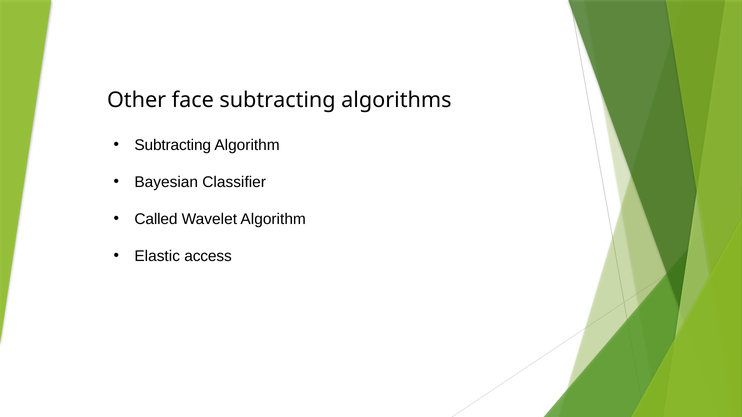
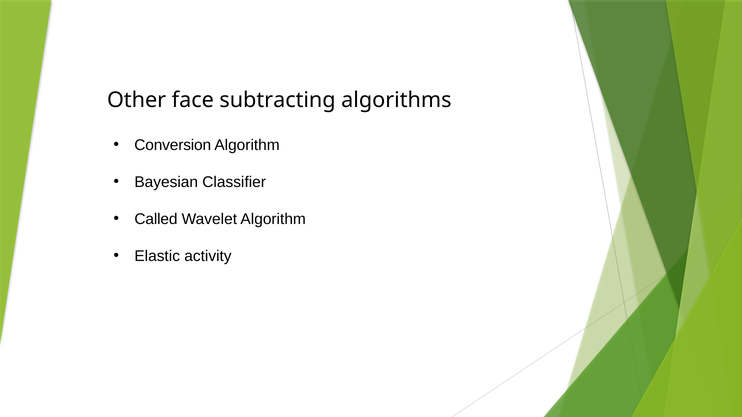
Subtracting: Subtracting -> Conversion (173, 145)
access: access -> activity (208, 256)
